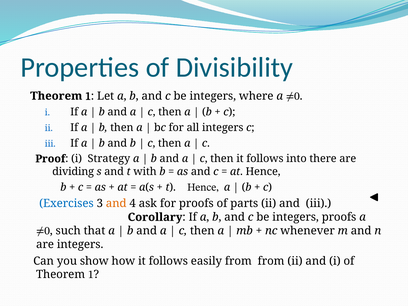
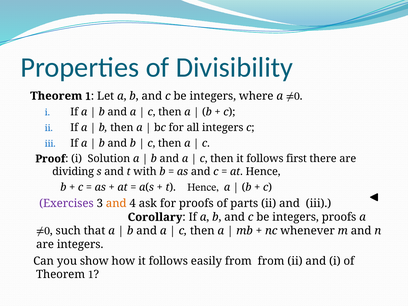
Strategy: Strategy -> Solution (109, 159)
into: into -> first (297, 159)
Exercises colour: blue -> purple (66, 204)
